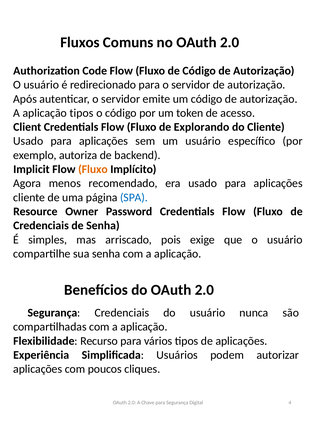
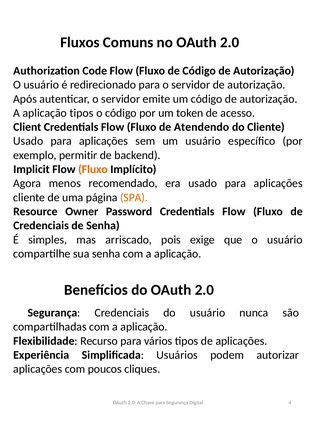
Explorando: Explorando -> Atendendo (202, 127)
autoriza: autoriza -> permitir (78, 155)
SPA colour: blue -> orange (134, 197)
